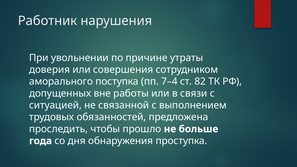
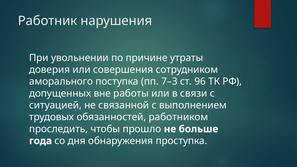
7–4: 7–4 -> 7–3 (169, 82)
82: 82 -> 96 (200, 82)
предложена: предложена -> работником (178, 117)
